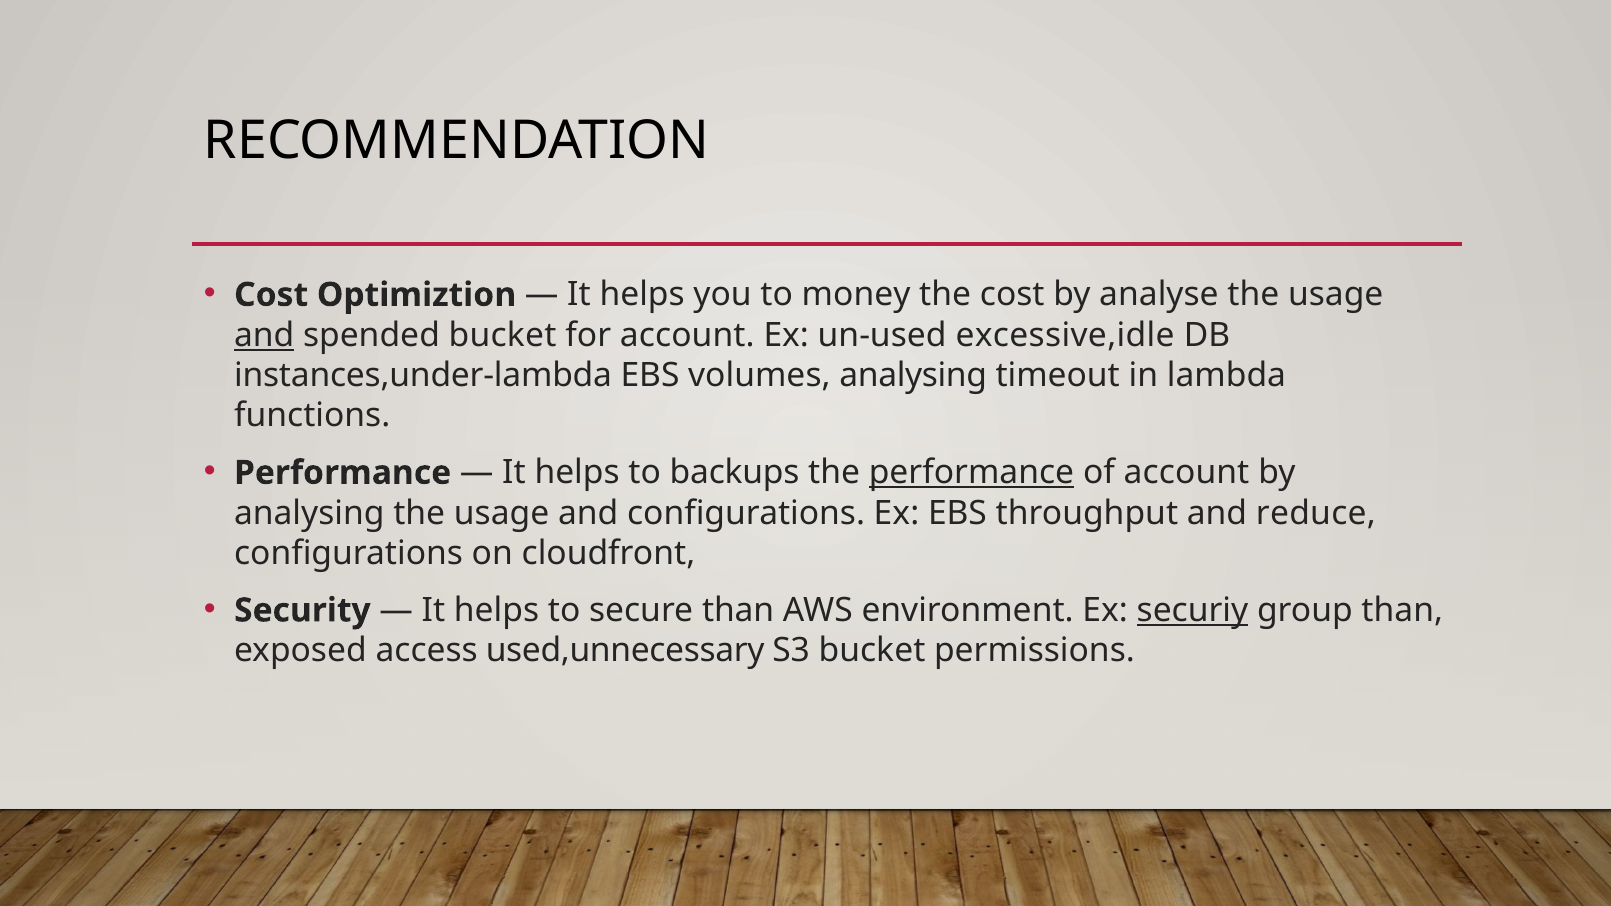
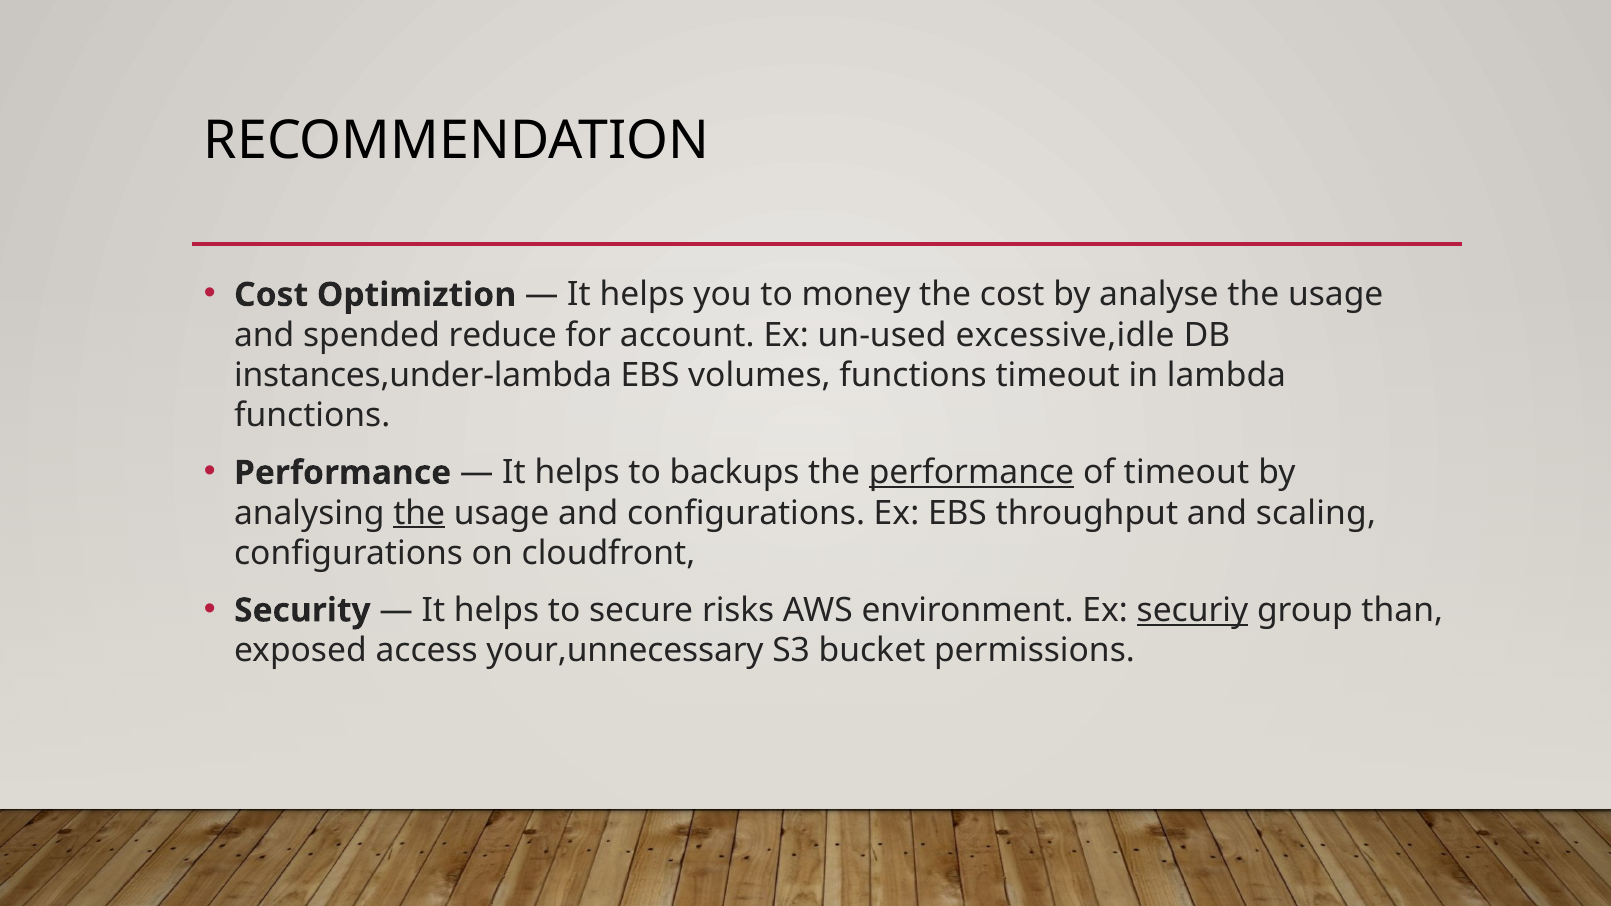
and underline: present -> none (264, 335)
spended bucket: bucket -> reduce (503, 335)
volumes analysing: analysing -> functions (913, 375)
of account: account -> timeout (1186, 473)
the underline: none -> present (419, 513)
reduce: reduce -> scaling (1316, 513)
secure than: than -> risks (738, 610)
used,unnecessary: used,unnecessary -> your,unnecessary (625, 651)
